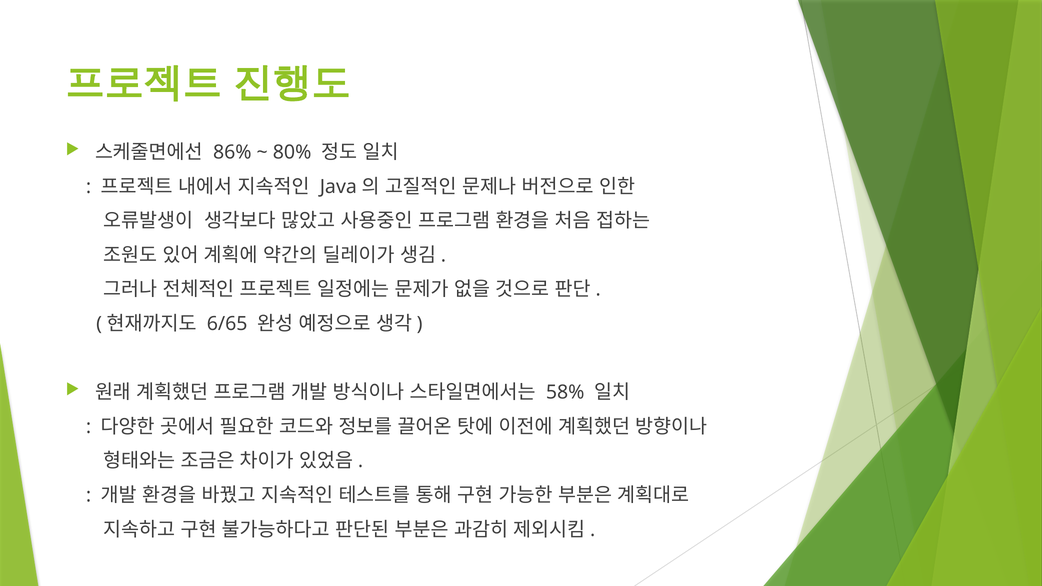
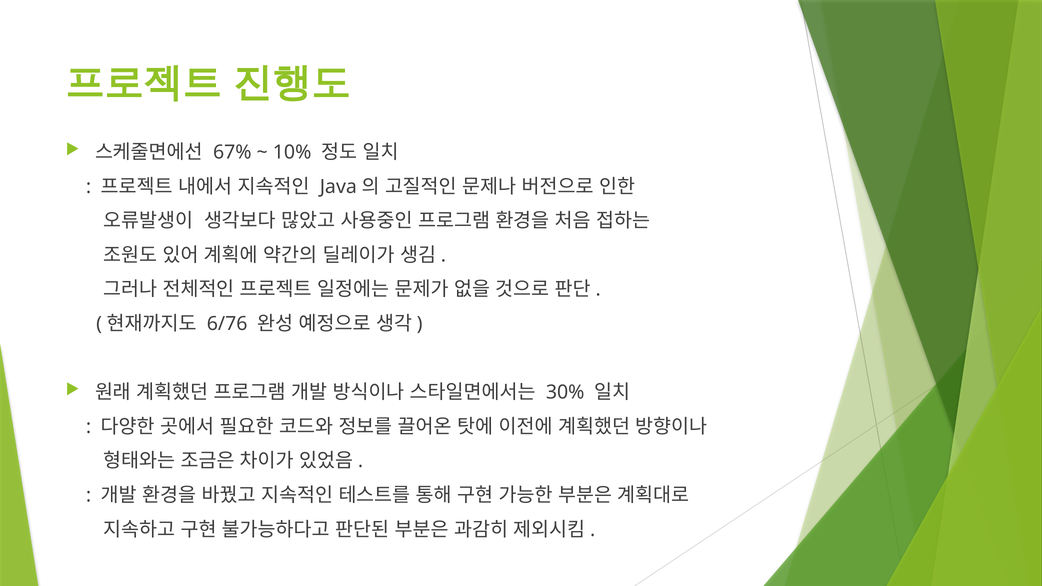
86%: 86% -> 67% (232, 152)
80%: 80% -> 10% (292, 152)
6/65: 6/65 -> 6/76 (227, 324)
58%: 58% -> 30% (565, 392)
